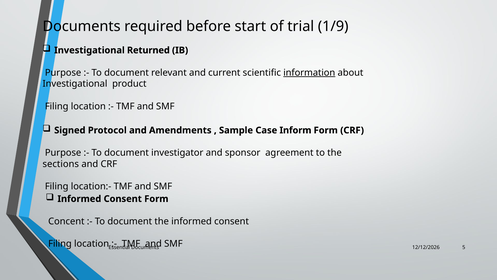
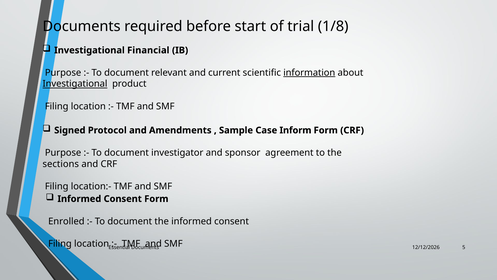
1/9: 1/9 -> 1/8 (333, 26)
Returned: Returned -> Financial (148, 50)
Investigational underline: none -> present (75, 84)
Concent: Concent -> Enrolled (66, 221)
